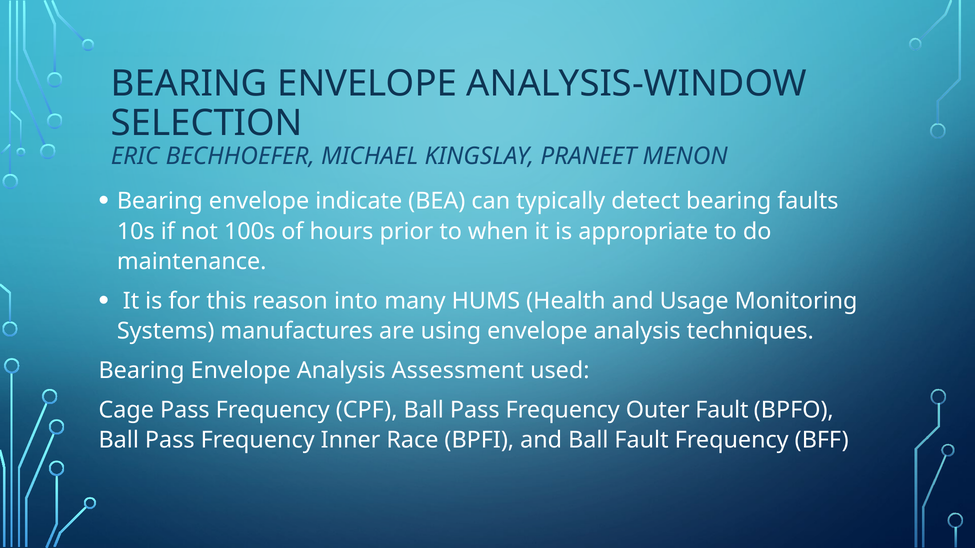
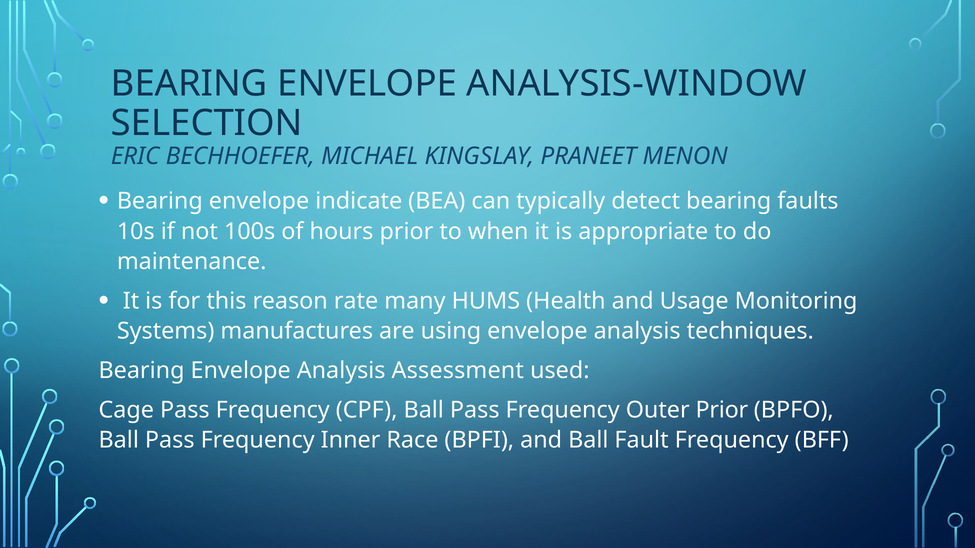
into: into -> rate (356, 301)
Outer Fault: Fault -> Prior (722, 410)
